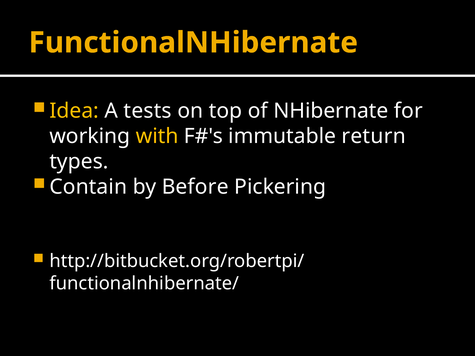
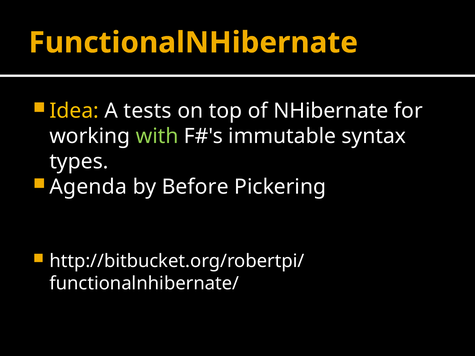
with colour: yellow -> light green (157, 136)
return: return -> syntax (374, 136)
Contain: Contain -> Agenda (88, 187)
